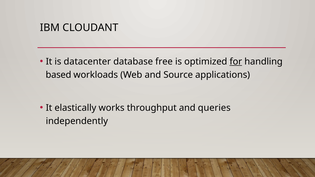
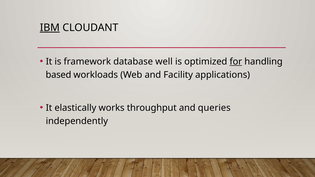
IBM underline: none -> present (50, 28)
datacenter: datacenter -> framework (87, 62)
free: free -> well (164, 62)
Source: Source -> Facility (178, 75)
